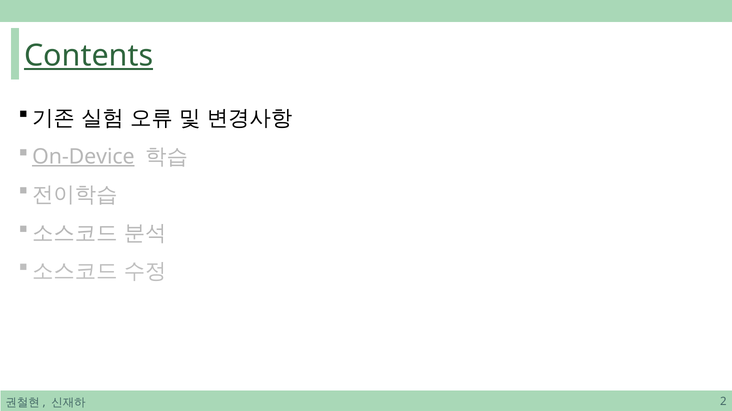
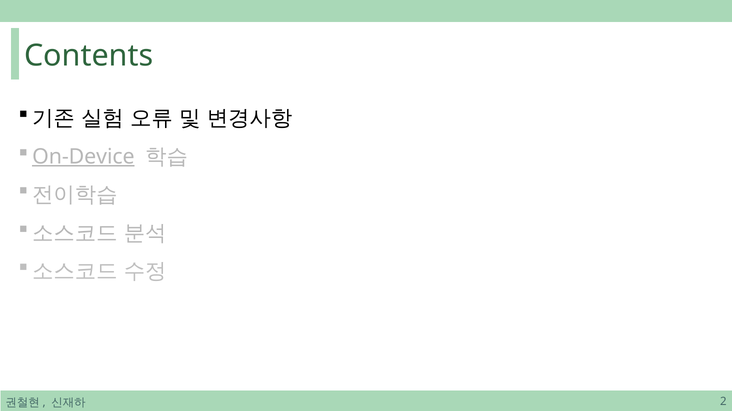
Contents underline: present -> none (89, 56)
